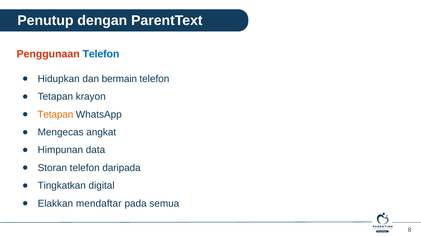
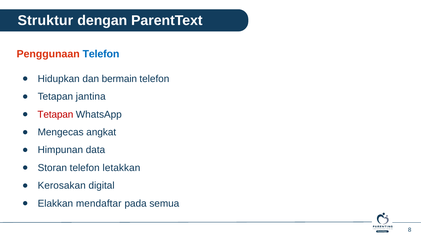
Penutup: Penutup -> Struktur (45, 21)
krayon: krayon -> jantina (91, 97)
Tetapan colour: orange -> red (55, 114)
daripada: daripada -> letakkan (121, 168)
Tingkatkan: Tingkatkan -> Kerosakan (62, 185)
